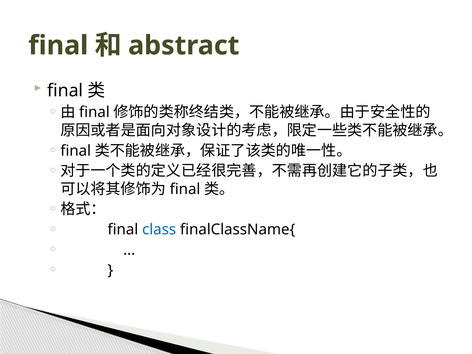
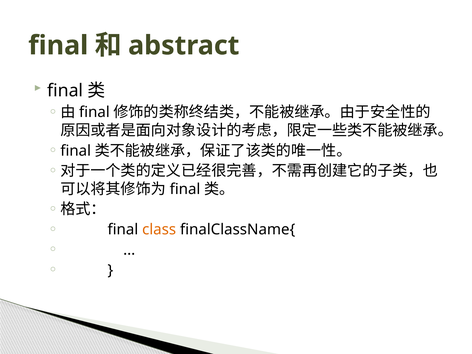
class colour: blue -> orange (159, 230)
